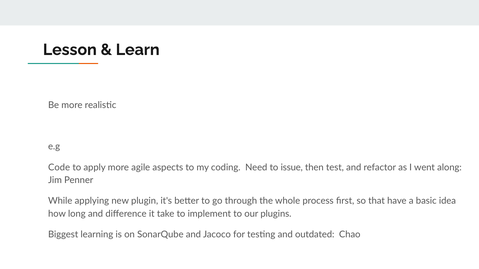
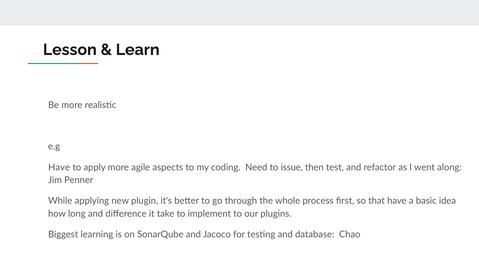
Code: Code -> Have (59, 168)
outdated: outdated -> database (315, 235)
